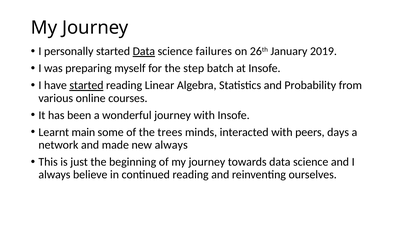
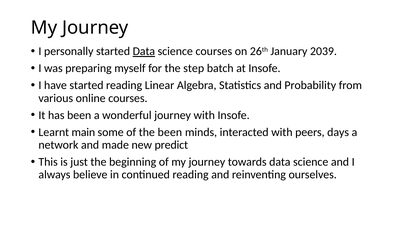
science failures: failures -> courses (214, 51)
2019: 2019 -> 2039 (323, 51)
started underline: present -> none (86, 85)
the trees: trees -> been (170, 132)
new always: always -> predict (171, 145)
